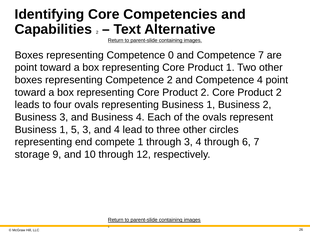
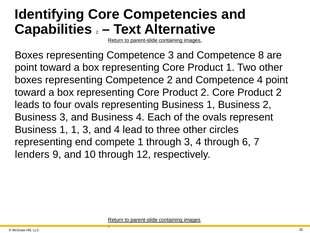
Competence 0: 0 -> 3 (171, 55)
Competence 7: 7 -> 8 (261, 55)
1 5: 5 -> 1 (75, 129)
storage: storage -> lenders (32, 154)
